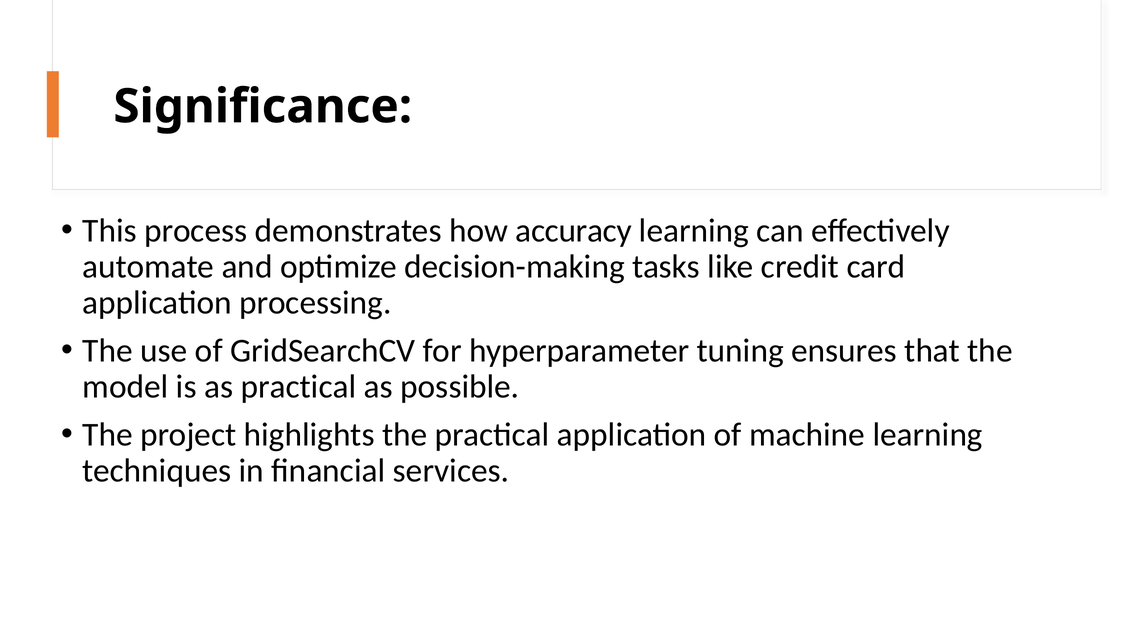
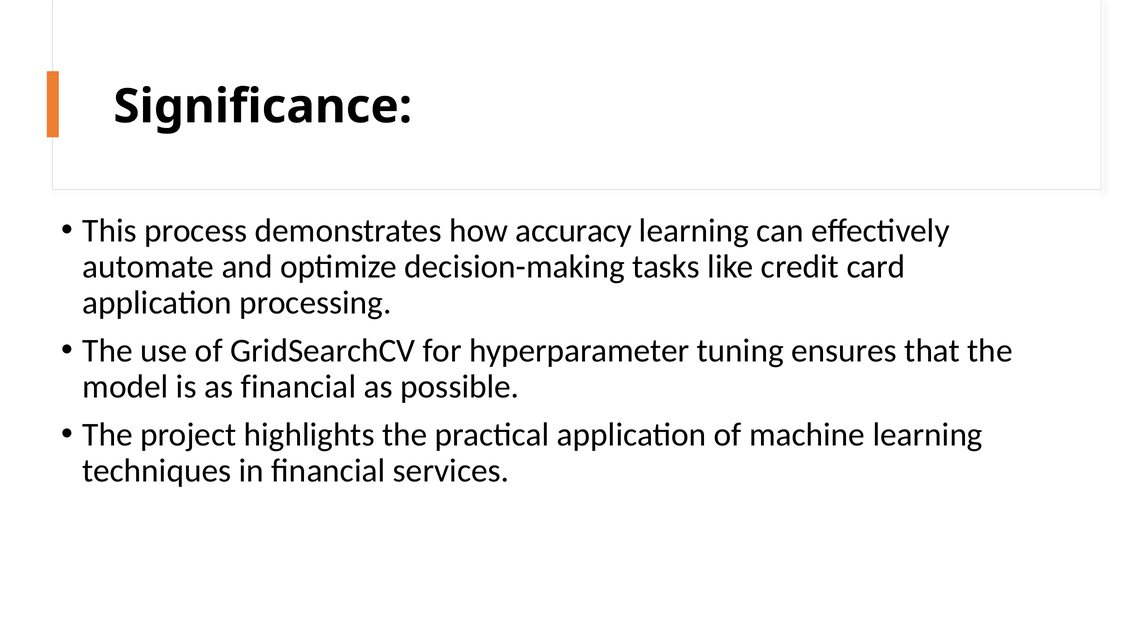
as practical: practical -> financial (298, 387)
